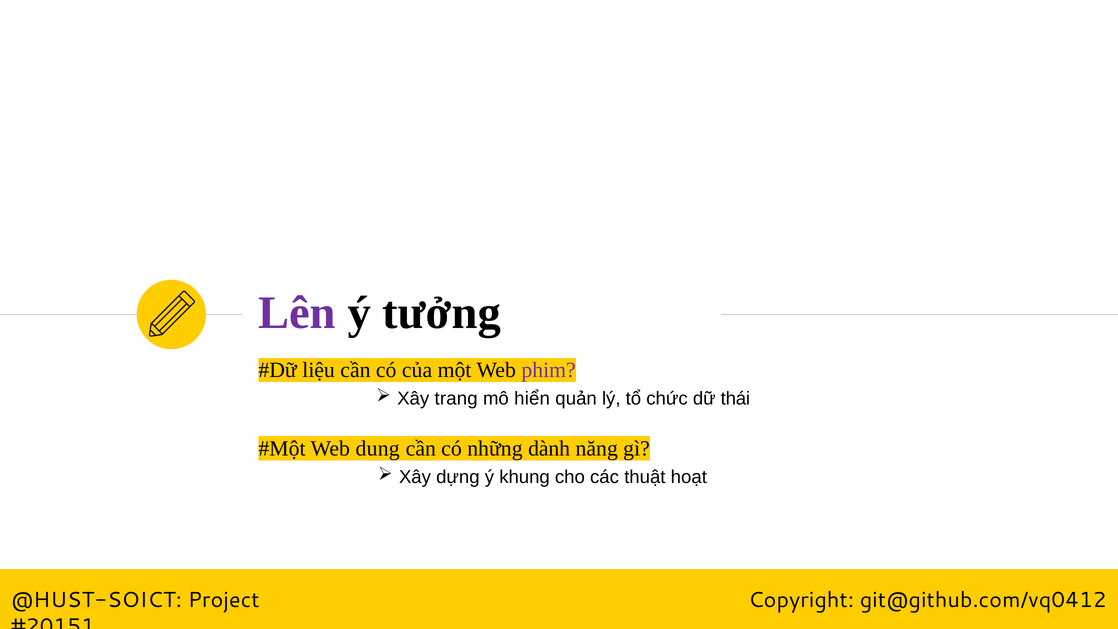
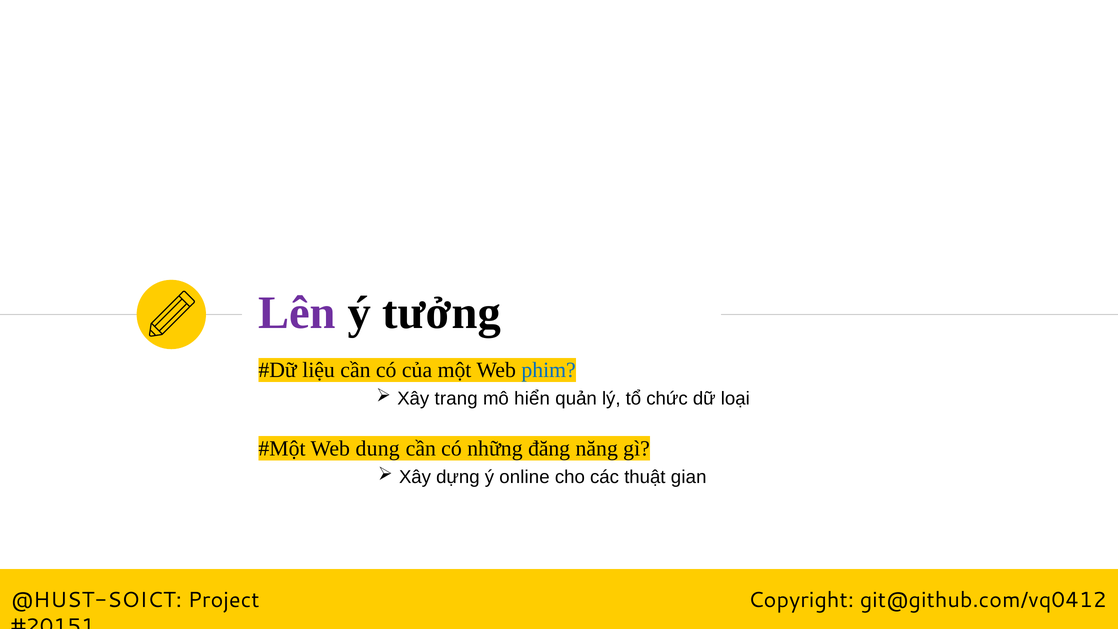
phim colour: purple -> blue (549, 370)
thái: thái -> loại (735, 399)
dành: dành -> đăng (549, 448)
khung: khung -> online (524, 477)
hoạt: hoạt -> gian (689, 477)
